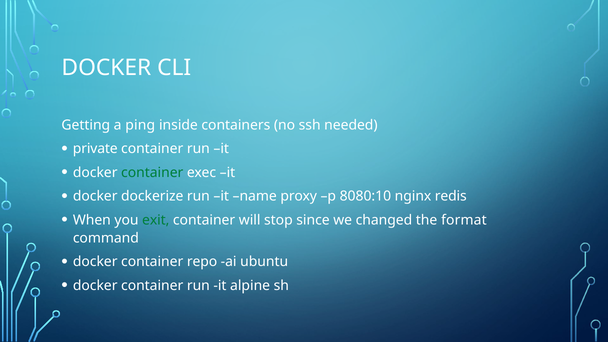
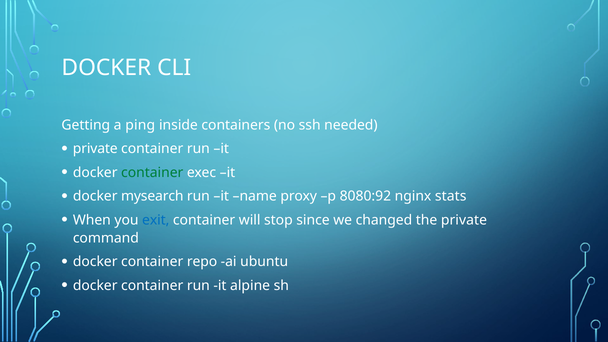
dockerize: dockerize -> mysearch (152, 196)
8080:10: 8080:10 -> 8080:92 (365, 196)
redis: redis -> stats (451, 196)
exit colour: green -> blue (156, 220)
the format: format -> private (464, 220)
